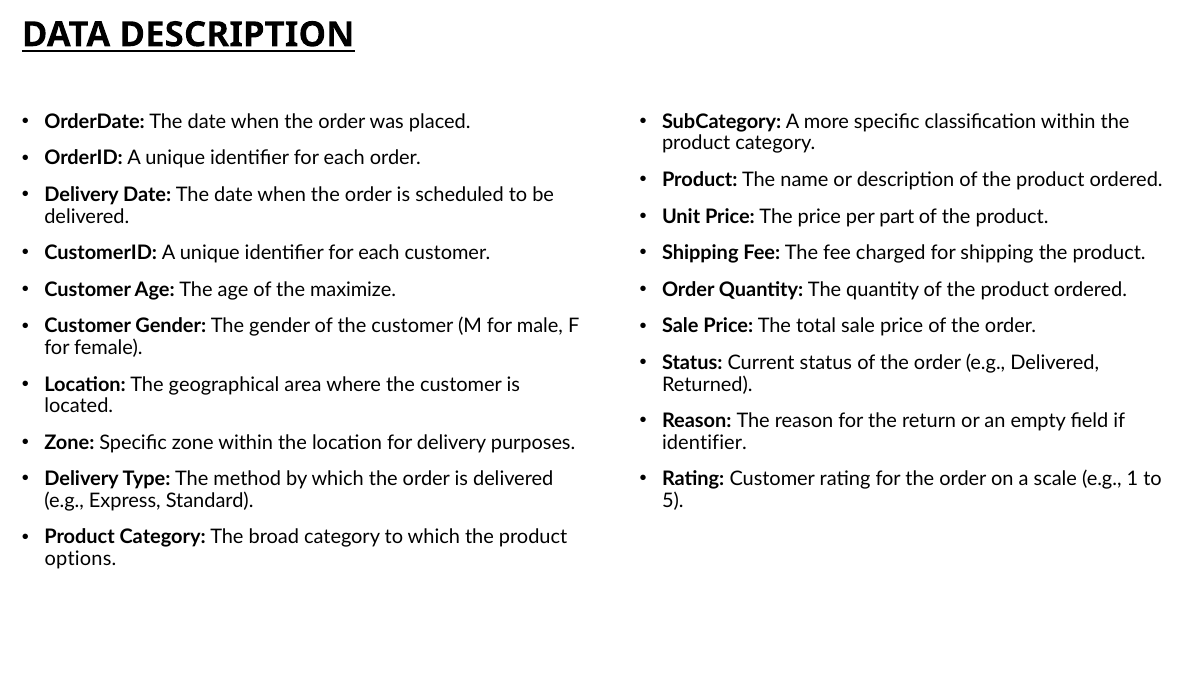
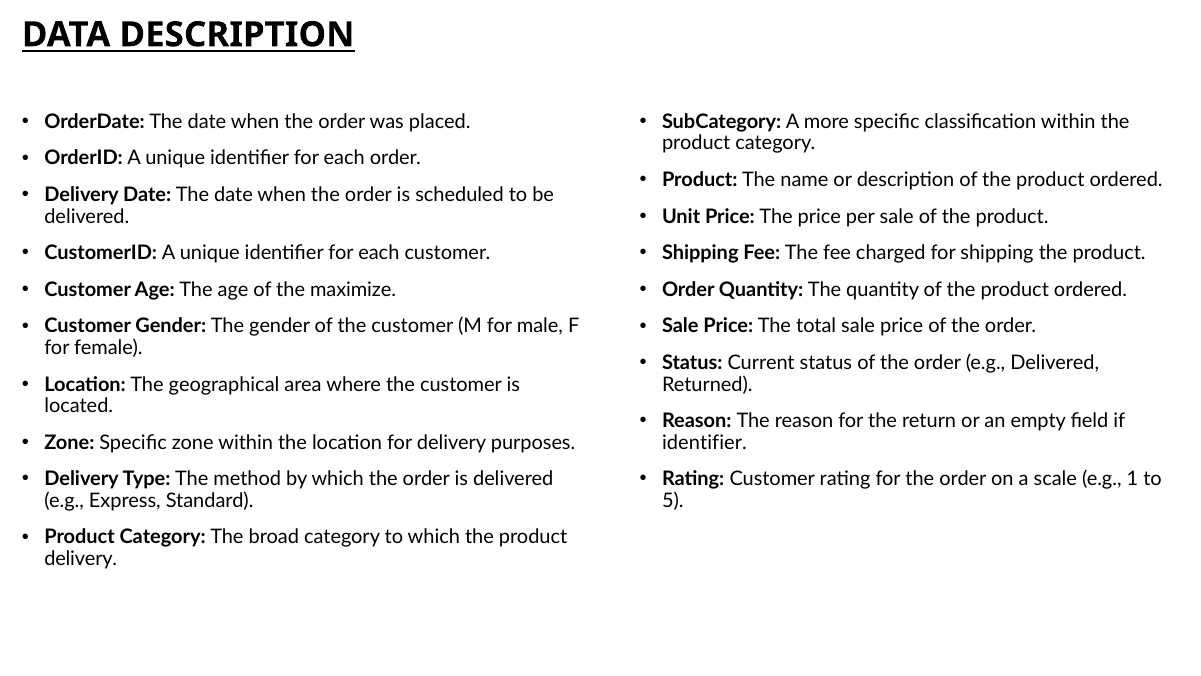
per part: part -> sale (897, 216)
options: options -> delivery (81, 559)
